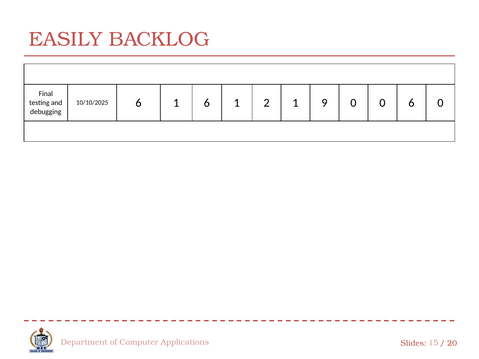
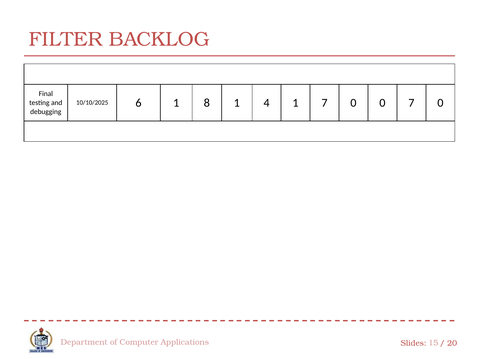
EASILY: EASILY -> FILTER (66, 39)
1 6: 6 -> 8 (207, 103)
2: 2 -> 4 (267, 103)
1 9: 9 -> 7 (324, 103)
0 6: 6 -> 7 (411, 103)
